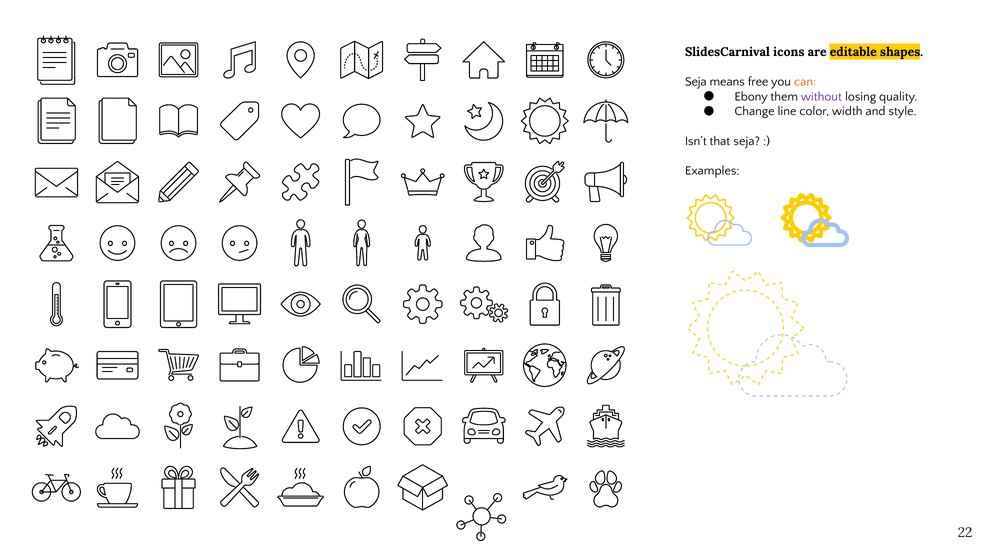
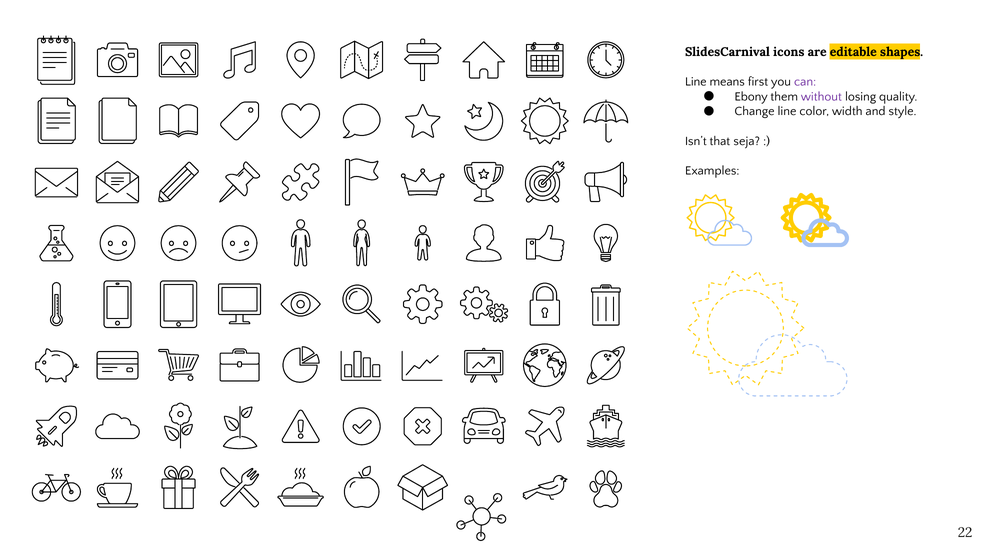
Seja: Seja -> Line (696, 82)
free: free -> first (758, 82)
can colour: orange -> purple (805, 82)
